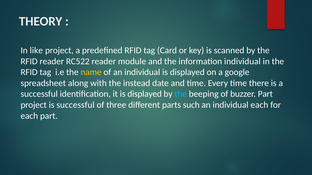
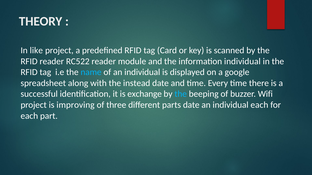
name colour: yellow -> light blue (91, 72)
it is displayed: displayed -> exchange (145, 94)
buzzer Part: Part -> Wifi (265, 94)
is successful: successful -> improving (76, 105)
parts such: such -> date (191, 105)
